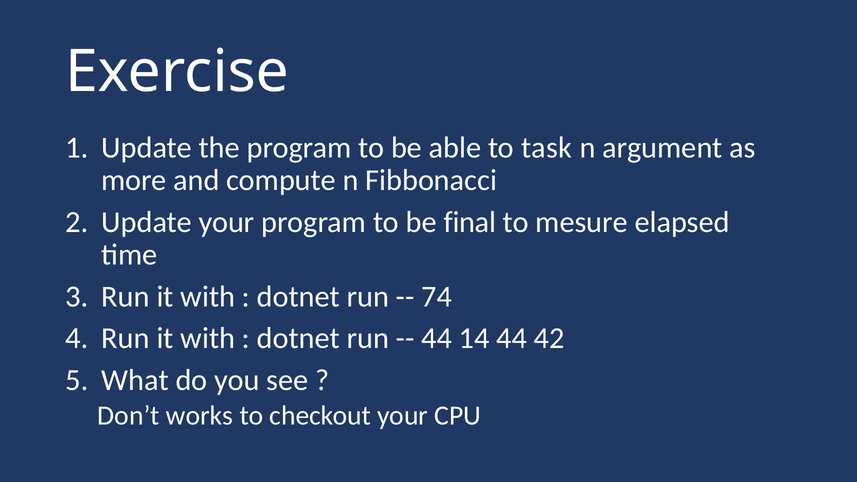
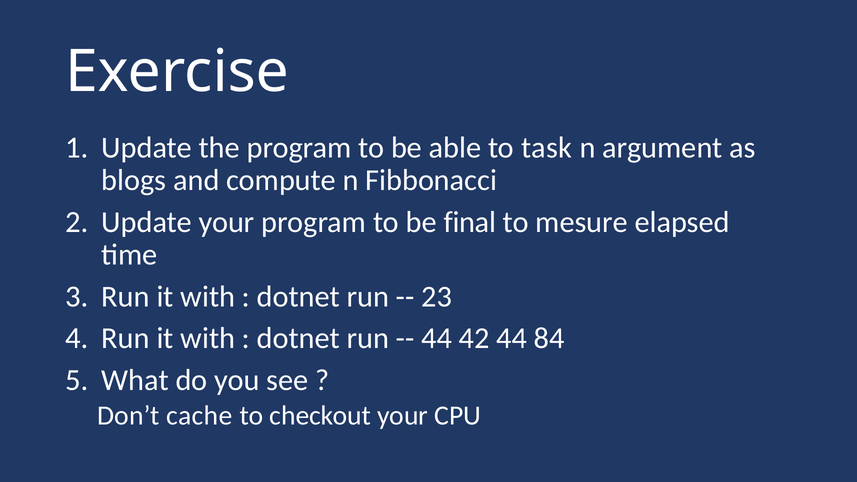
more: more -> blogs (134, 181)
74: 74 -> 23 (437, 297)
14: 14 -> 42 (474, 338)
42: 42 -> 84 (549, 338)
works: works -> cache (199, 416)
